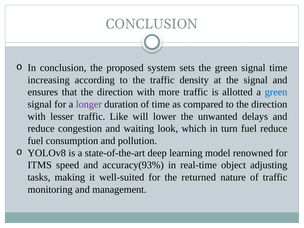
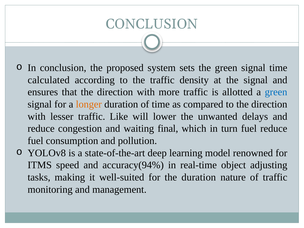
increasing: increasing -> calculated (49, 80)
longer colour: purple -> orange (89, 104)
look: look -> final (168, 129)
accuracy(93%: accuracy(93% -> accuracy(94% (133, 165)
the returned: returned -> duration (199, 177)
